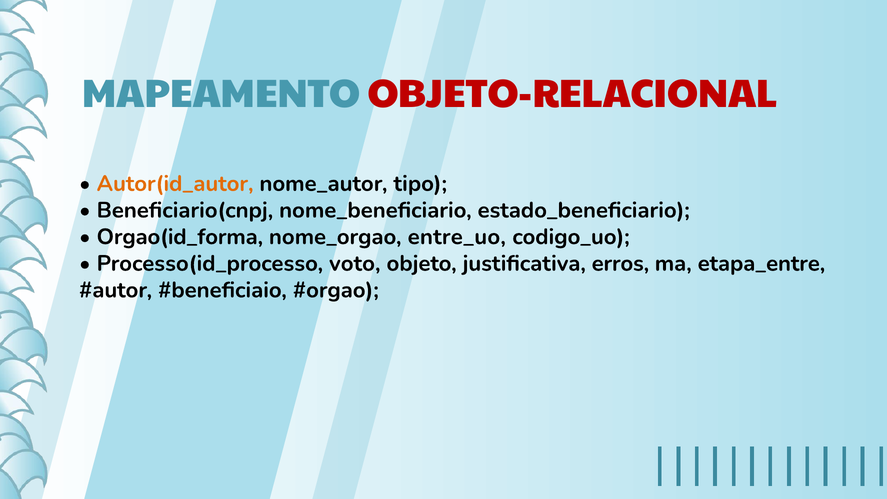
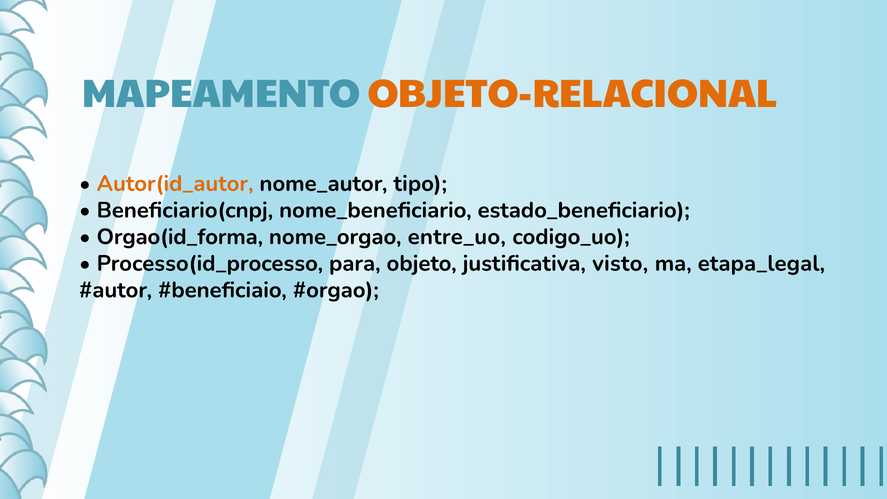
OBJETO-RELACIONAL colour: red -> orange (572, 94)
voto: voto -> para (355, 263)
erros: erros -> visto (620, 263)
etapa_entre: etapa_entre -> etapa_legal (761, 263)
